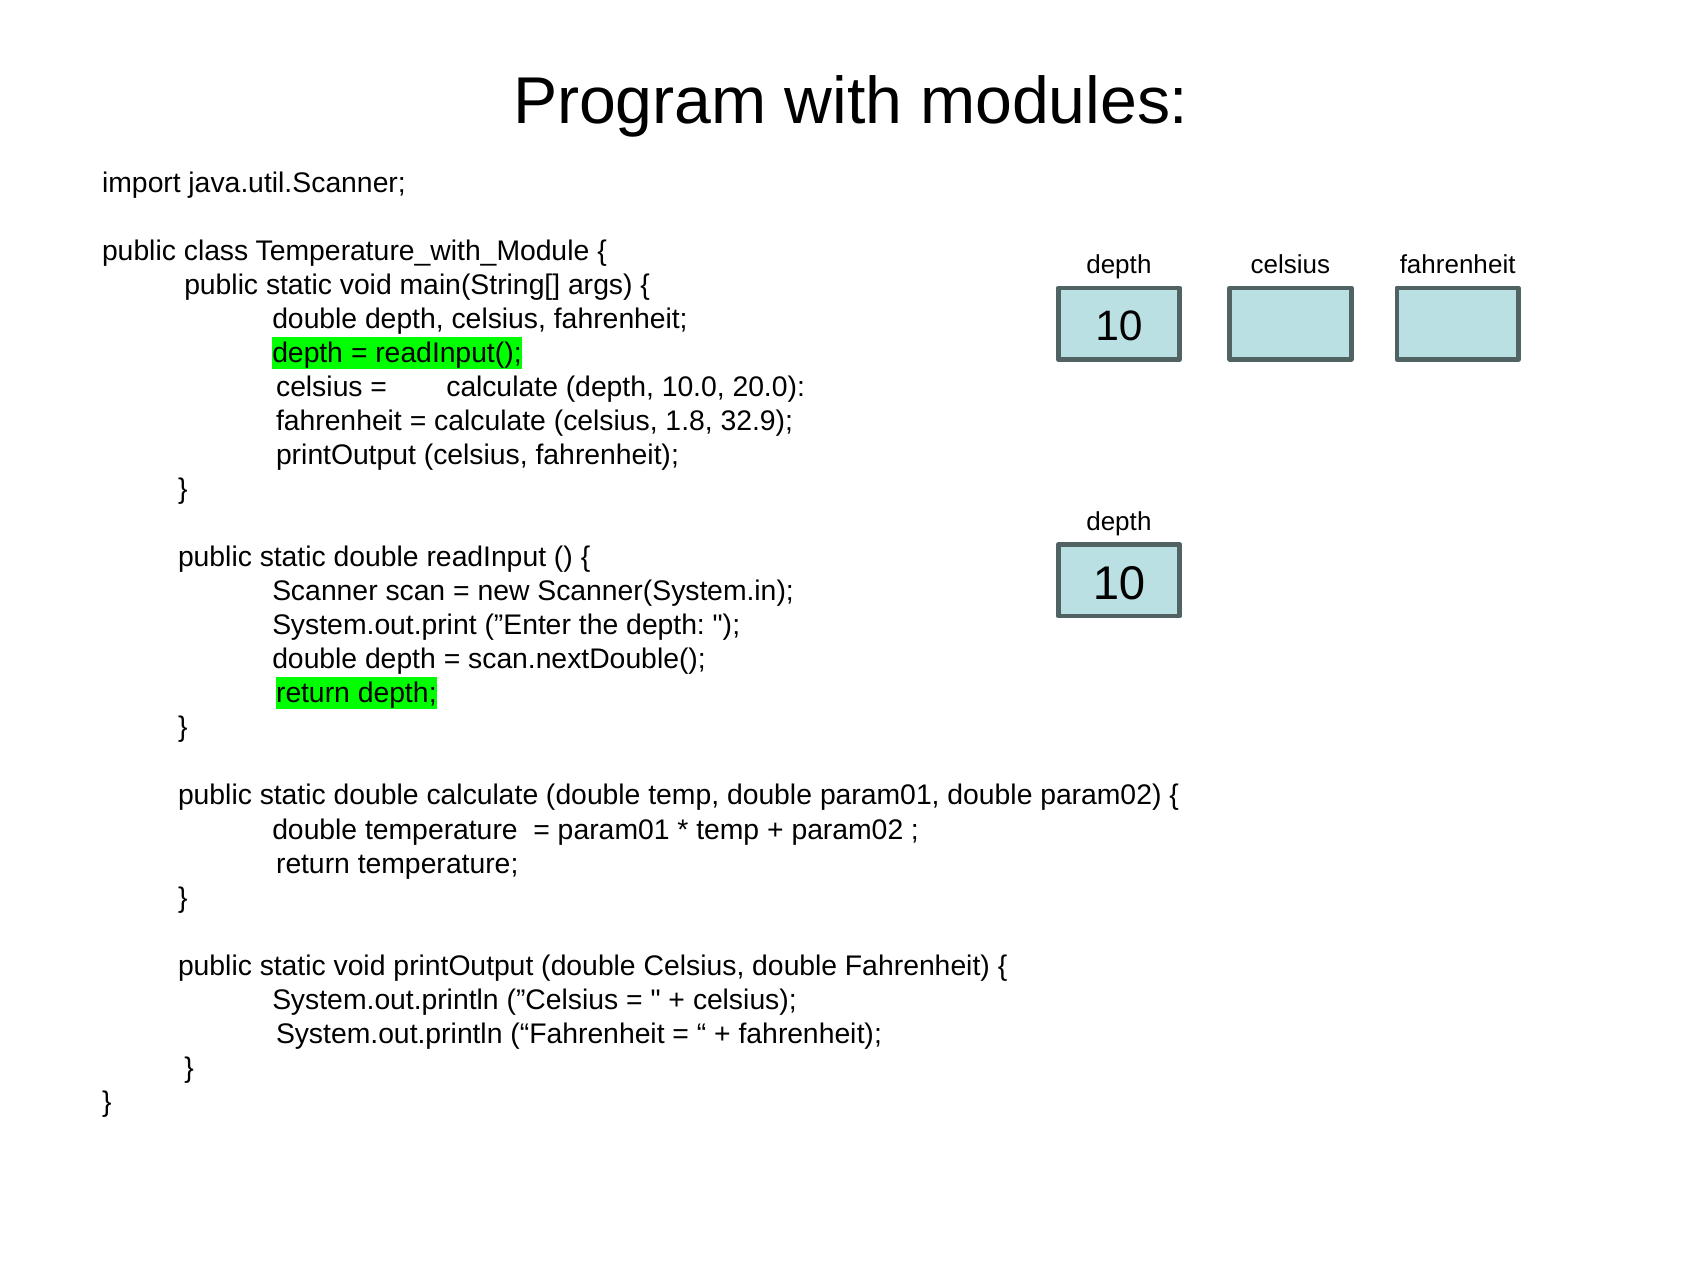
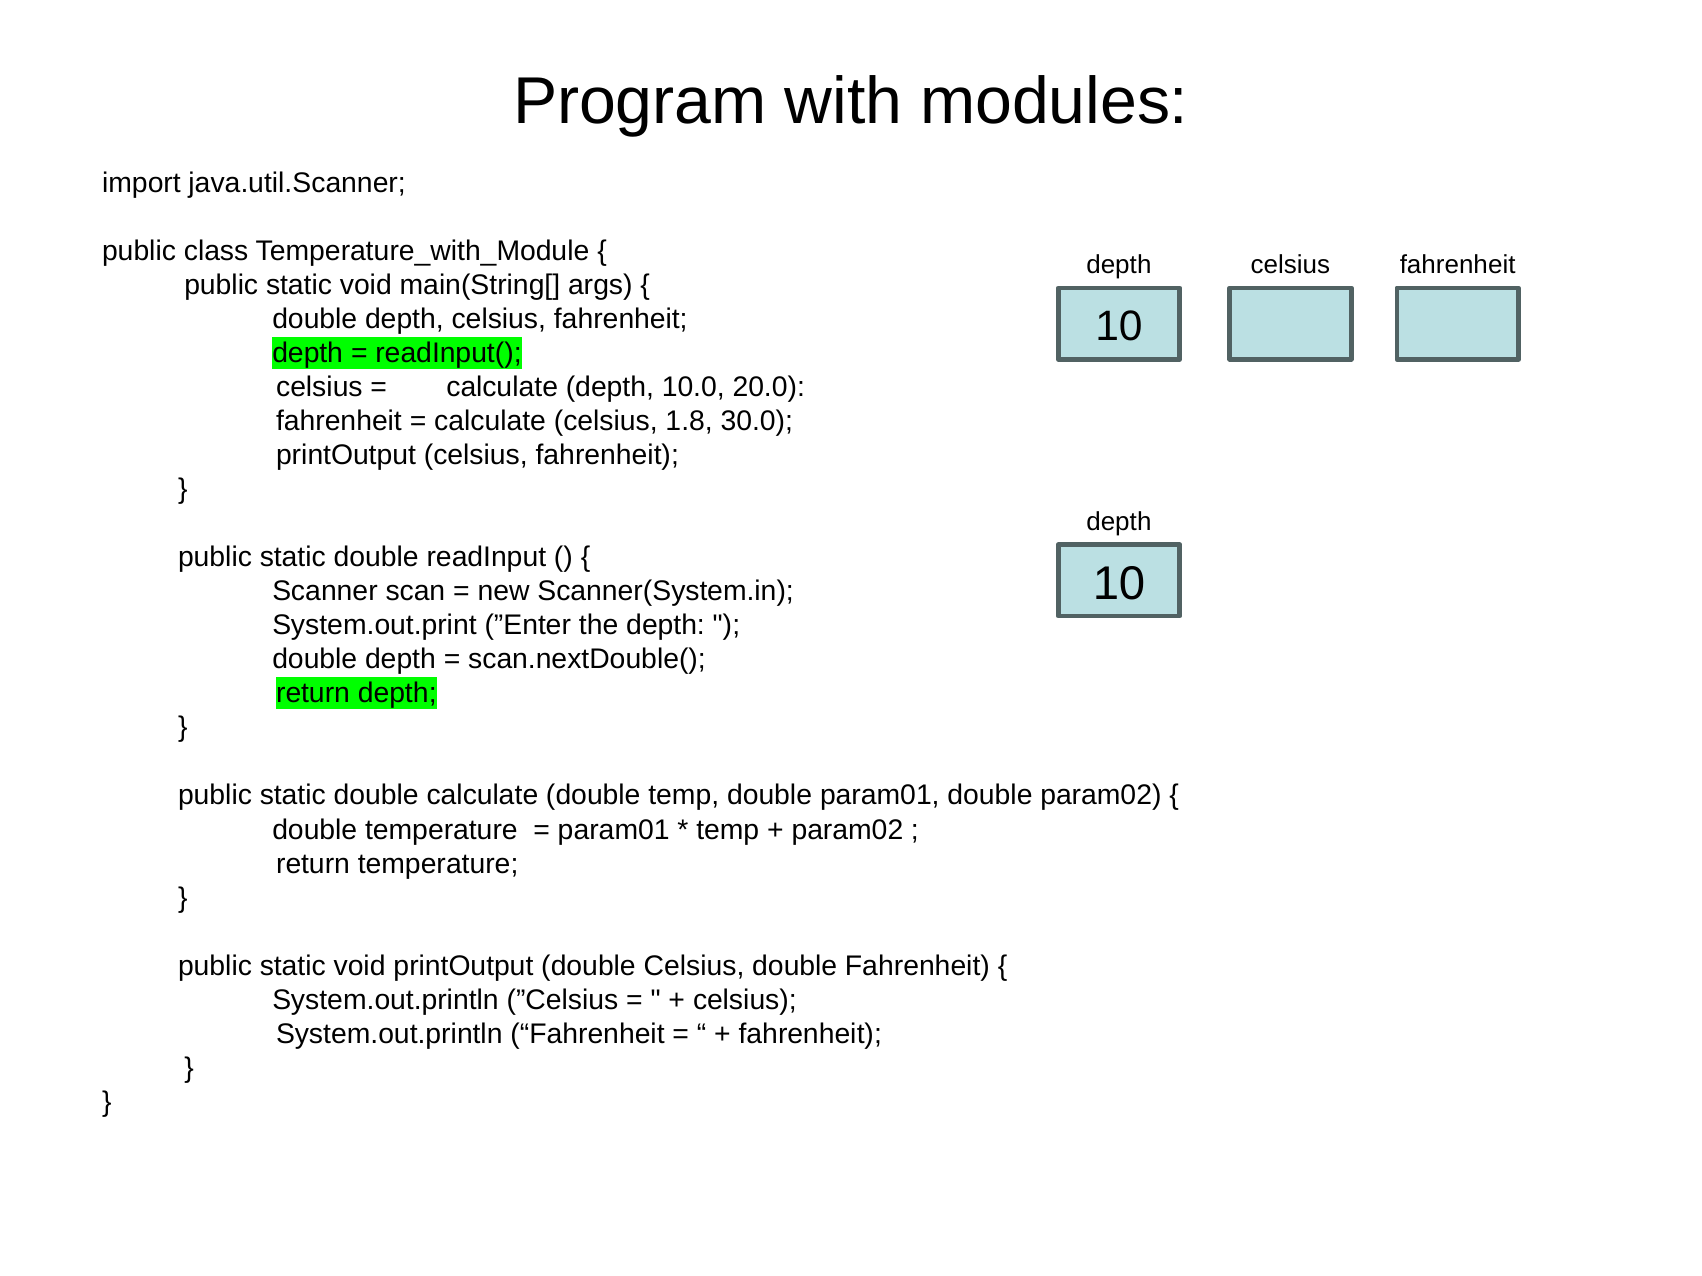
32.9: 32.9 -> 30.0 (757, 422)
